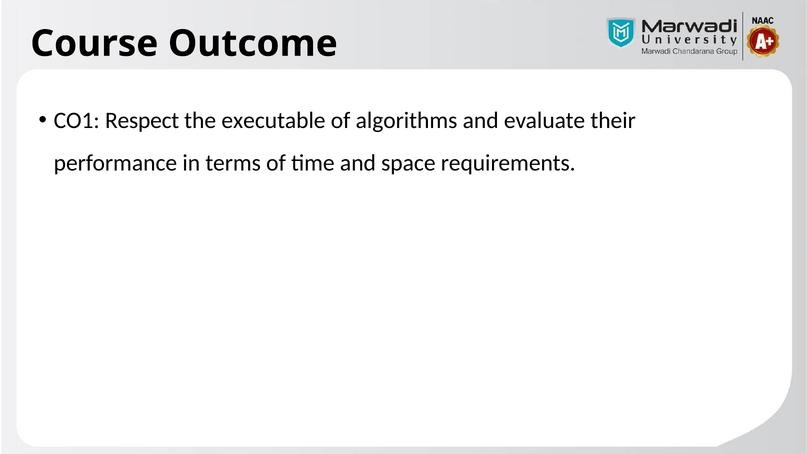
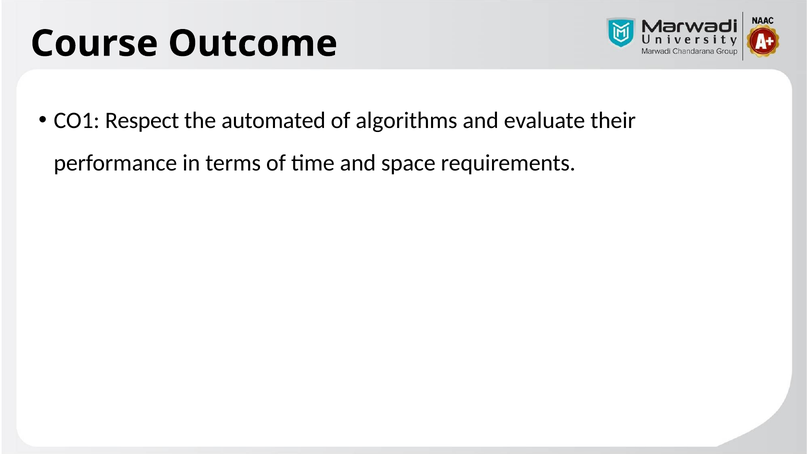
executable: executable -> automated (274, 121)
